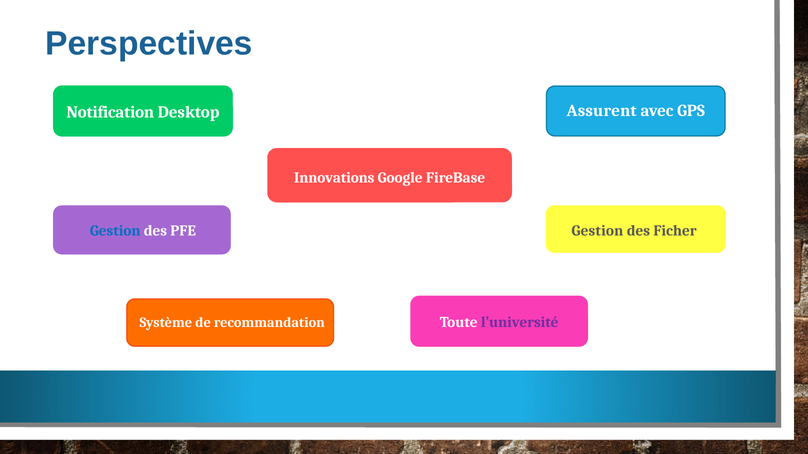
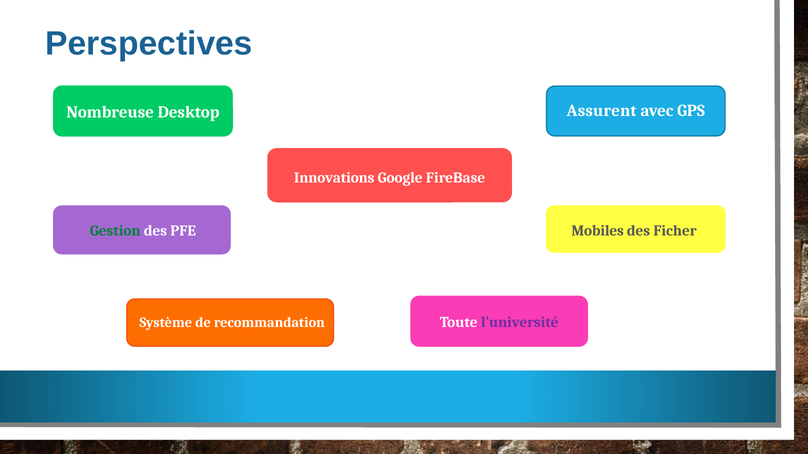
Notification: Notification -> Nombreuse (110, 112)
Gestion colour: blue -> green (115, 231)
PFE Gestion: Gestion -> Mobiles (598, 231)
